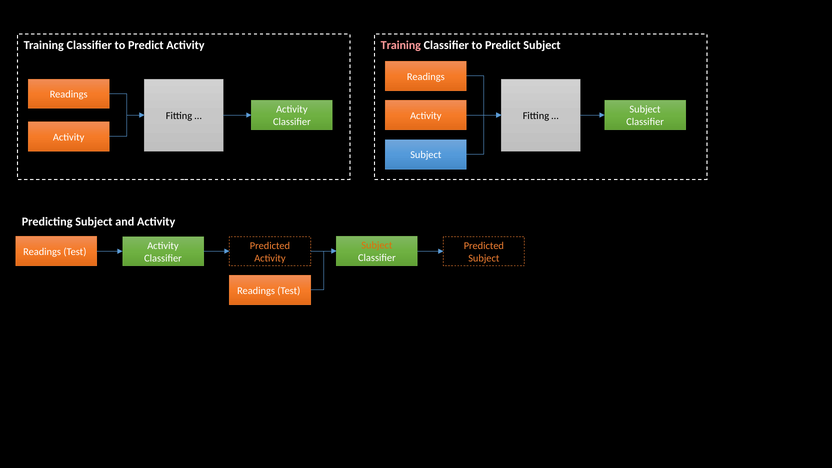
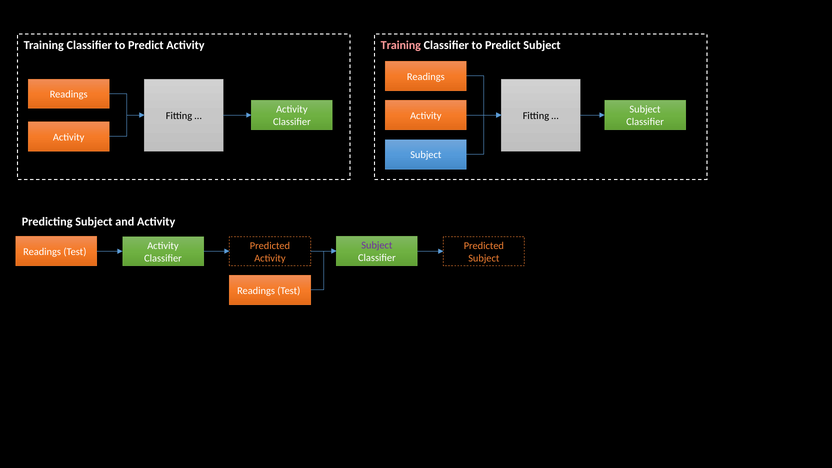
Subject colour: orange -> purple (377, 245)
